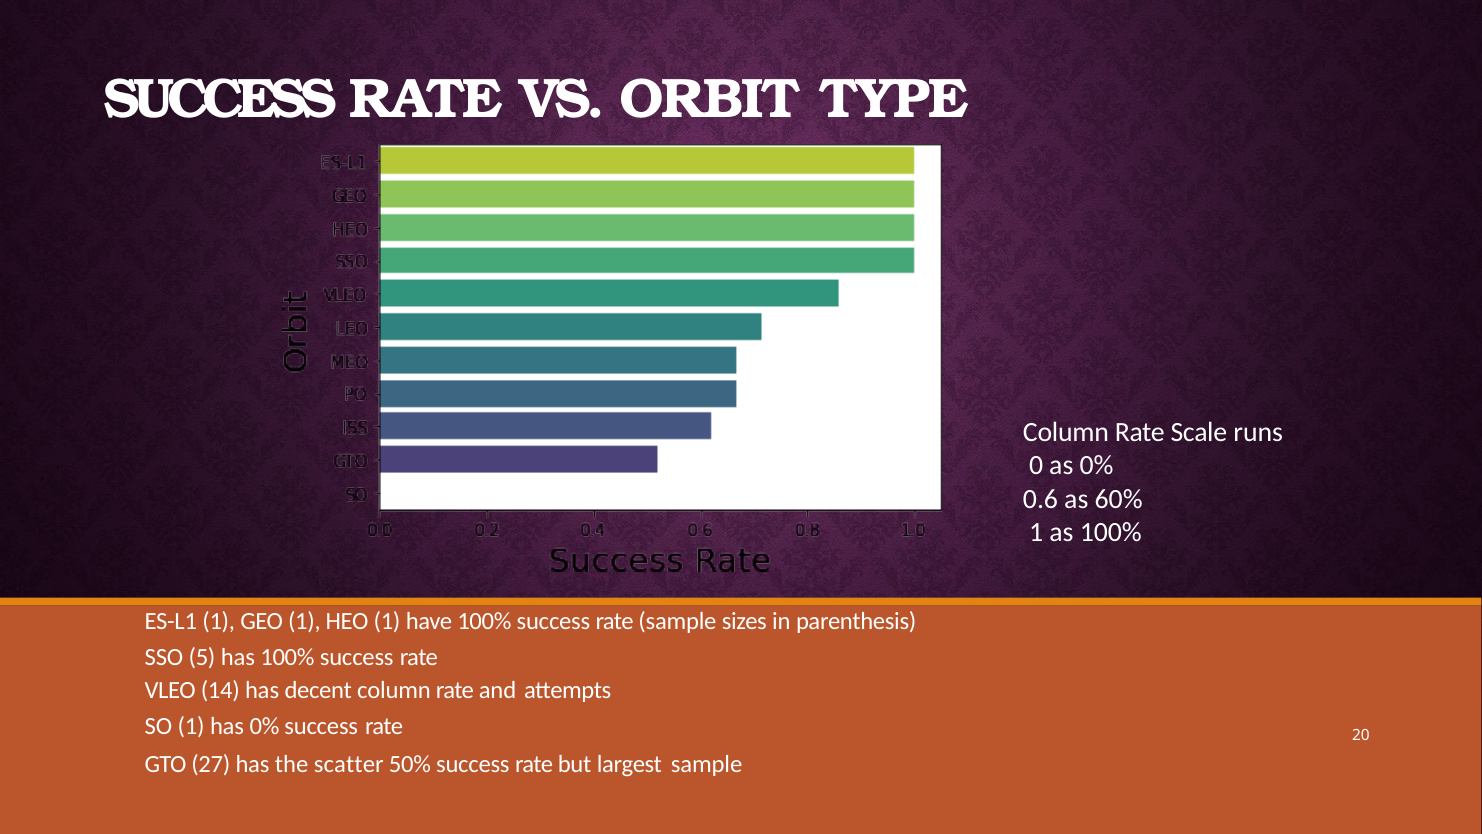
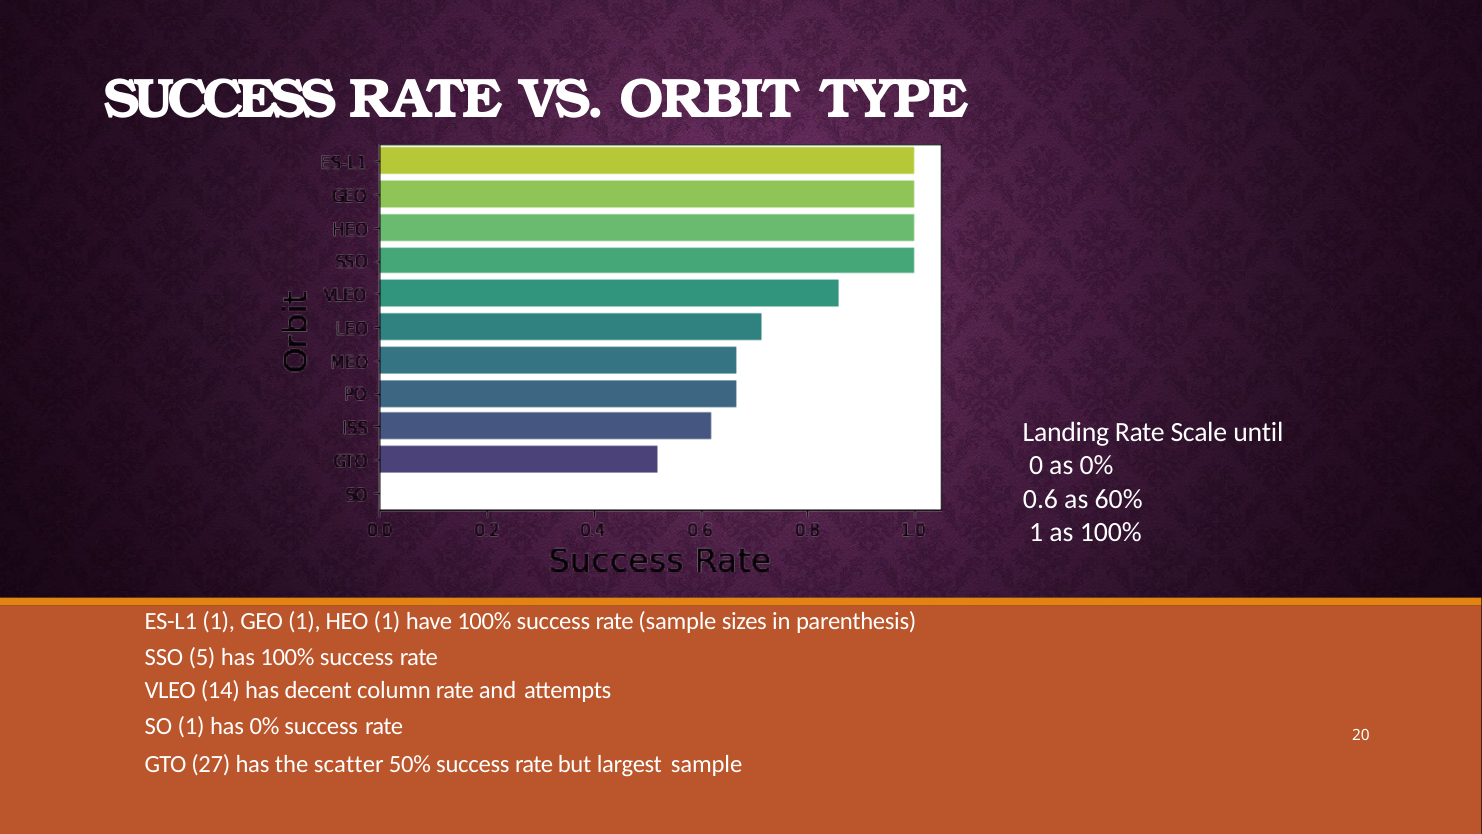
Column: Column -> Landing (1066, 432)
runs: runs -> until (1258, 432)
